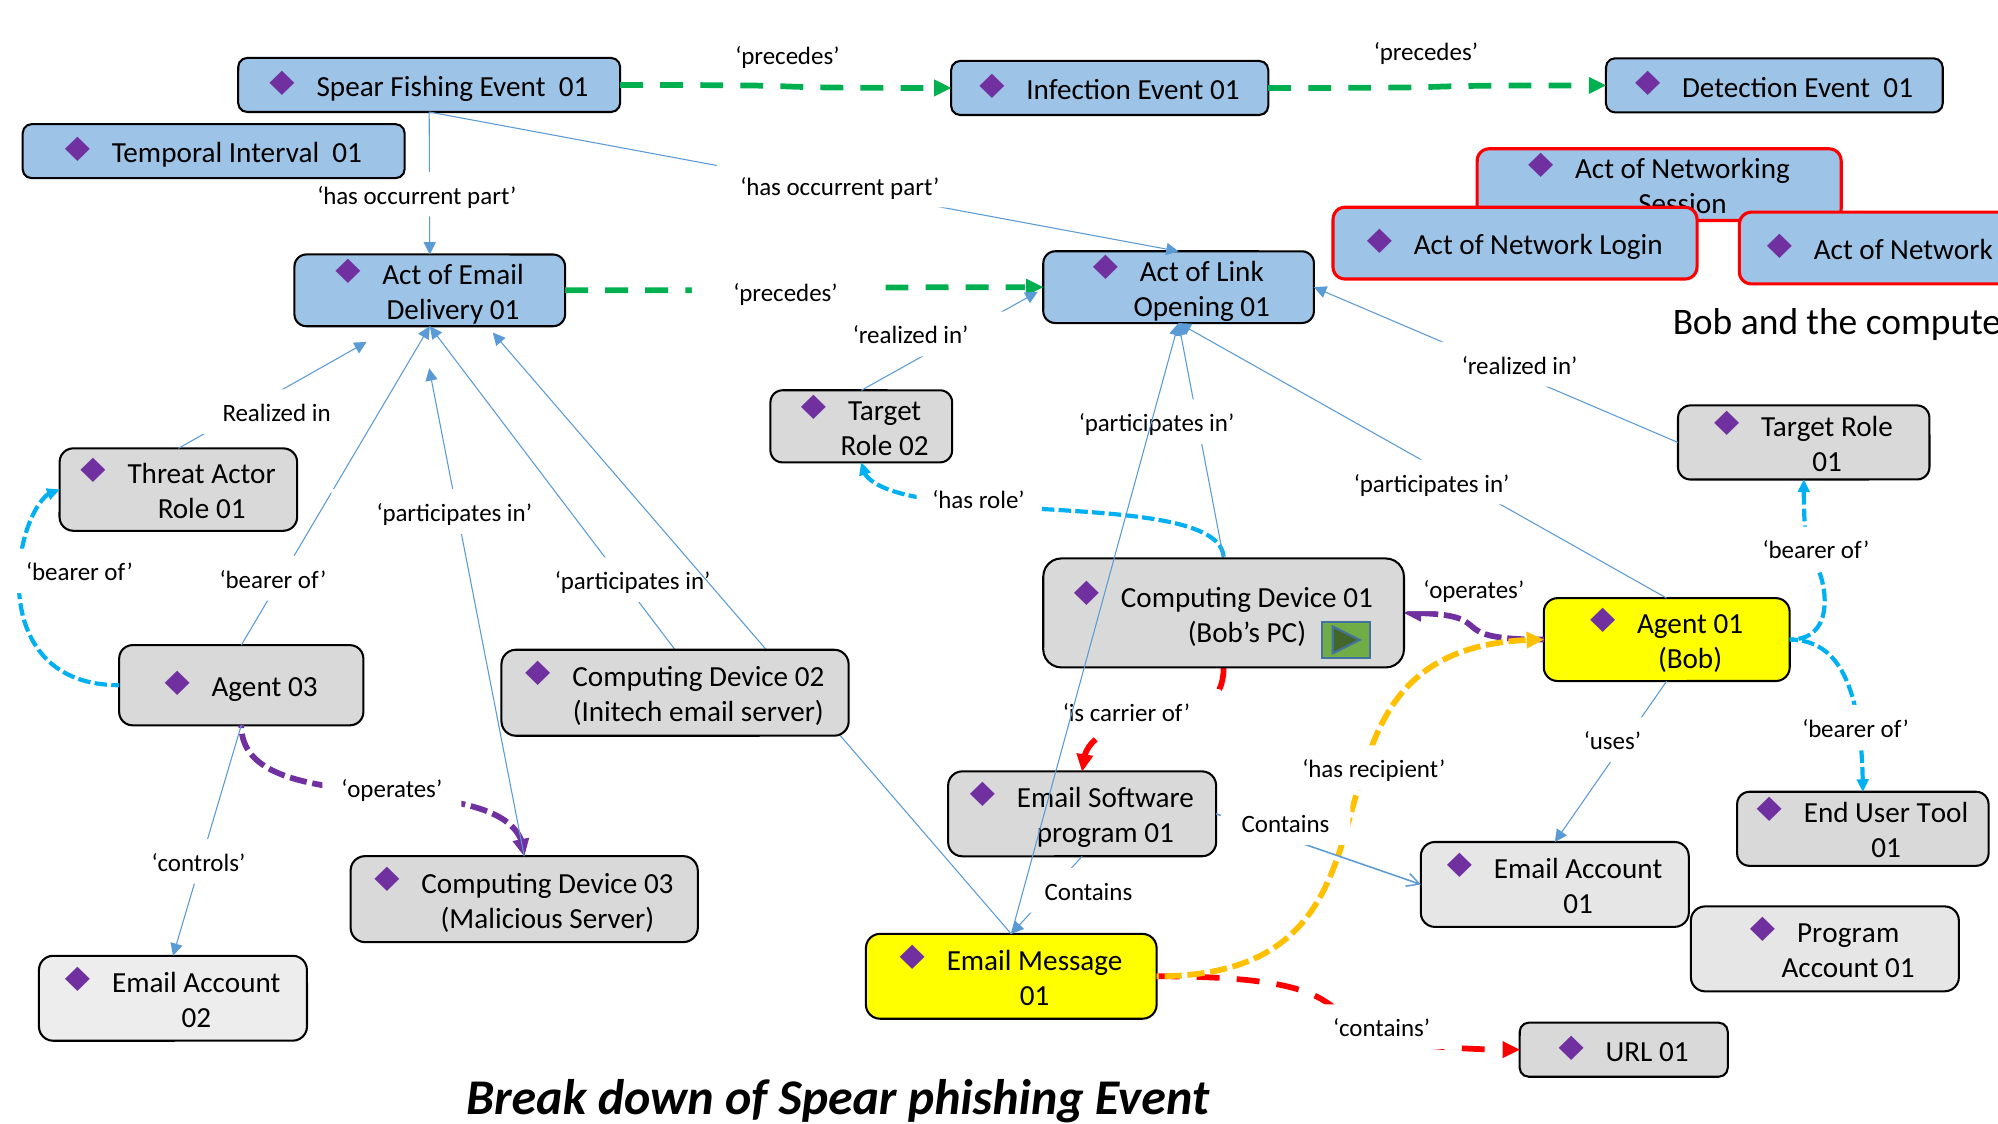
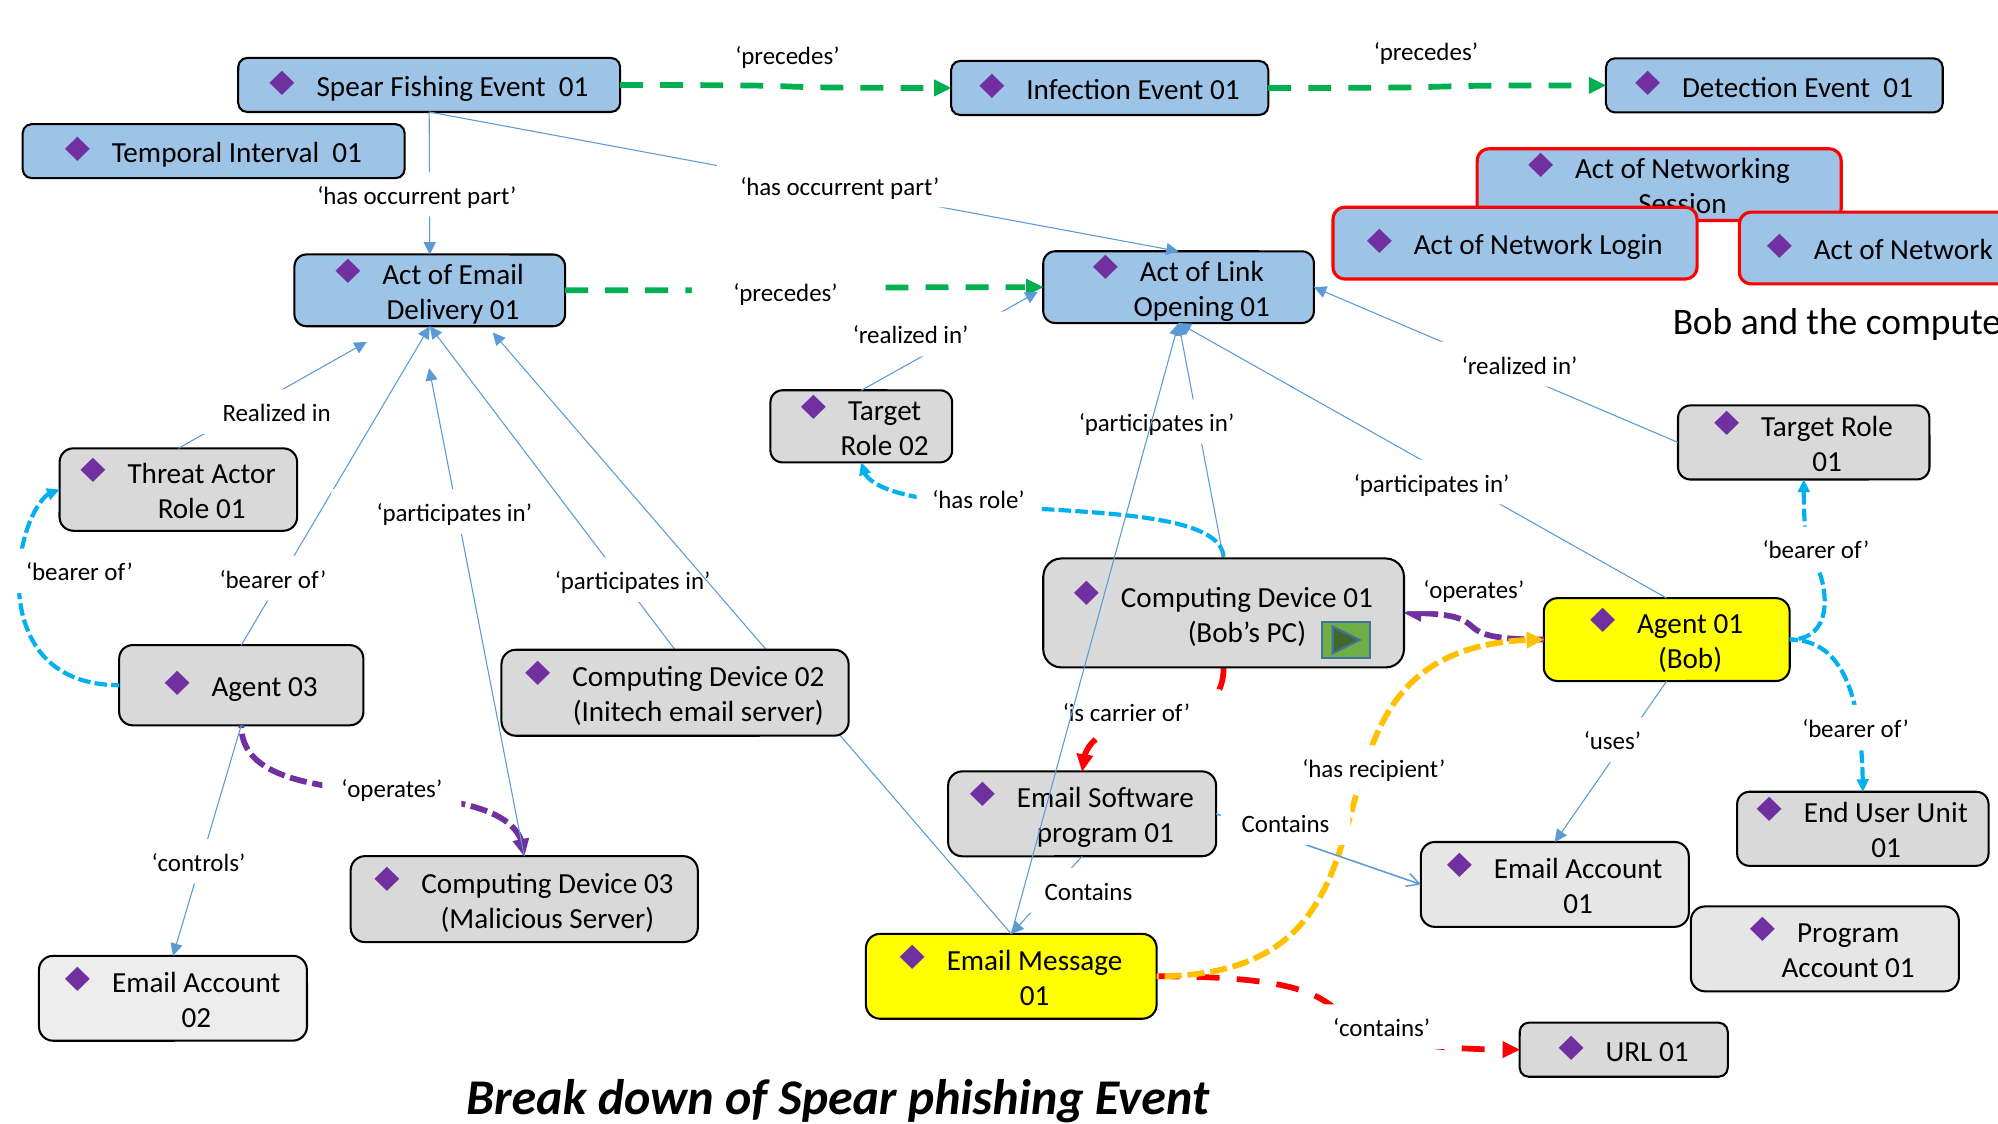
Tool: Tool -> Unit (1942, 813)
